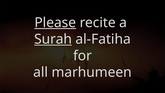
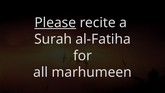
Surah underline: present -> none (53, 39)
